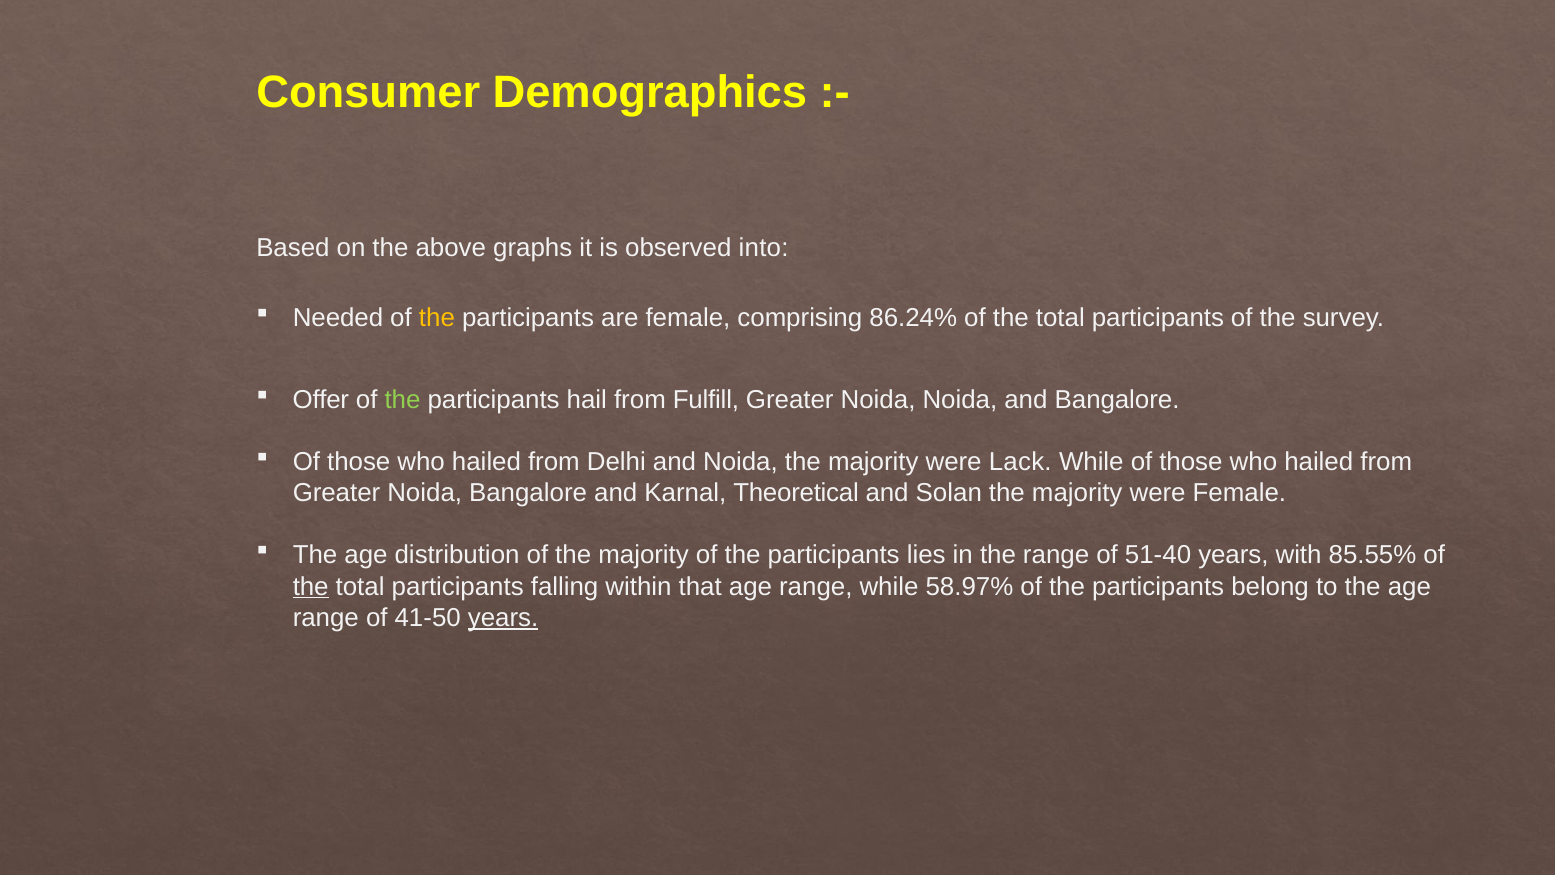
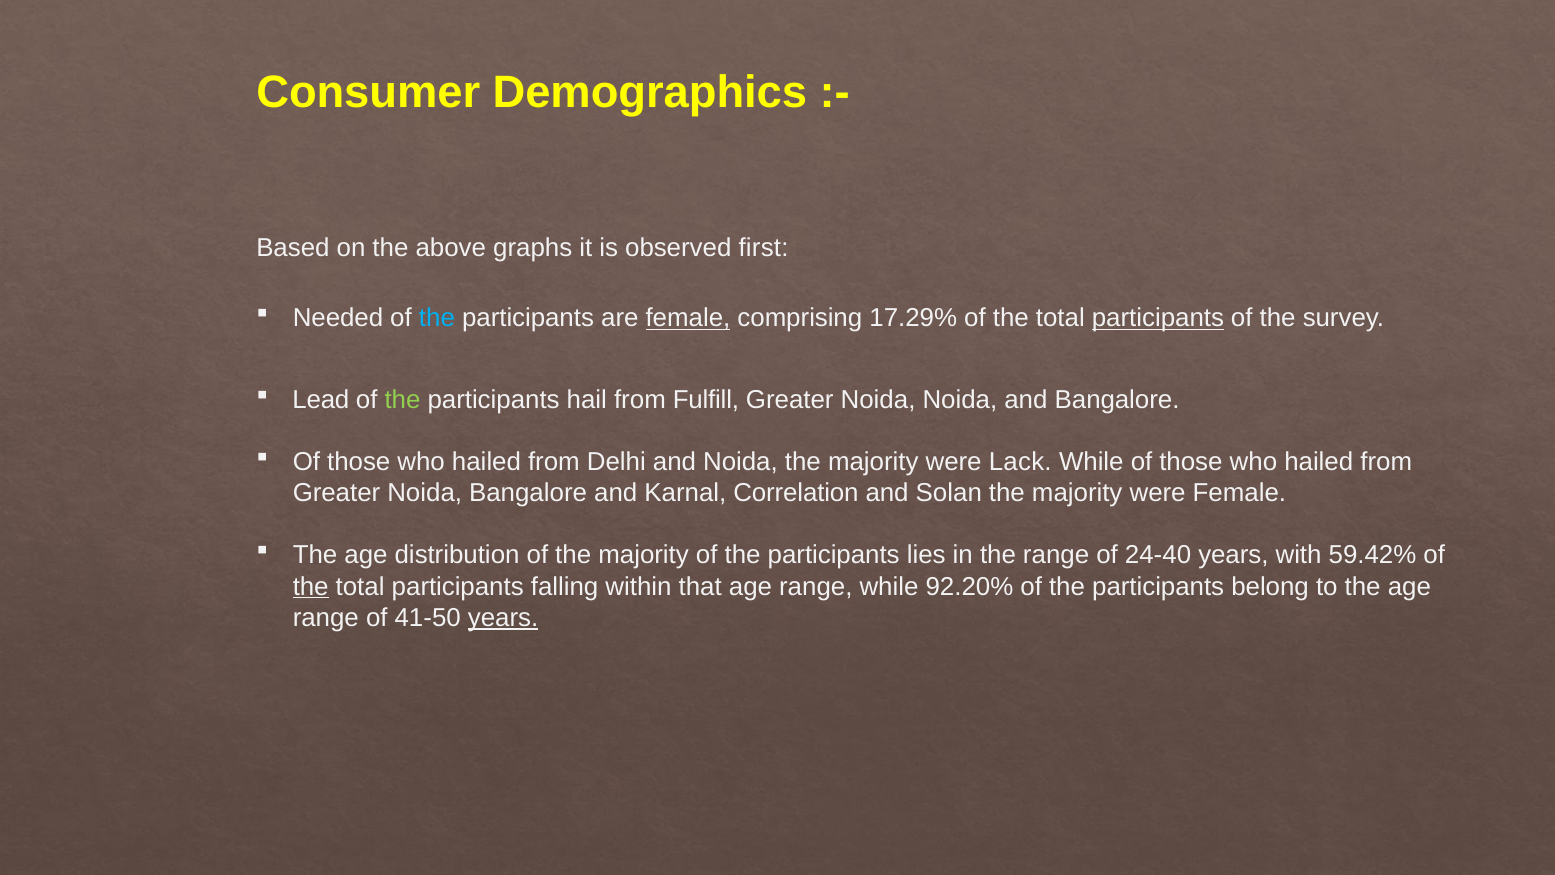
into: into -> first (764, 248)
the colour: yellow -> light blue (437, 318)
female underline: none -> present (688, 318)
86.24%: 86.24% -> 17.29% (913, 318)
participants underline: none -> present (1158, 318)
Offer: Offer -> Lead (321, 400)
Theoretical: Theoretical -> Correlation (796, 493)
51-40: 51-40 -> 24-40 (1158, 555)
85.55%: 85.55% -> 59.42% (1373, 555)
58.97%: 58.97% -> 92.20% (969, 586)
